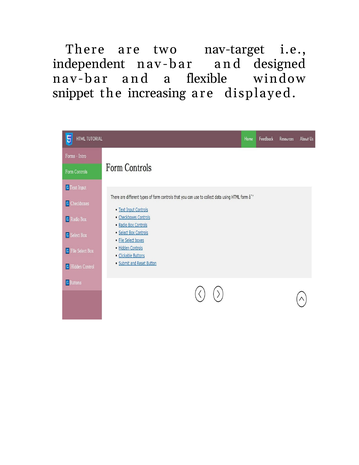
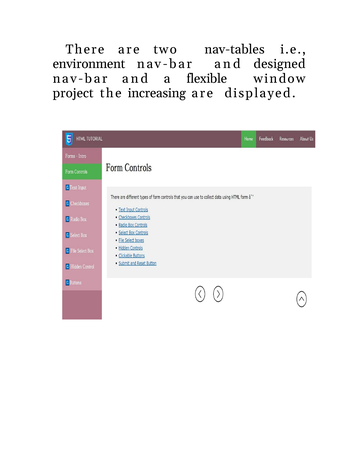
nav-target: nav-target -> nav-tables (235, 49)
independent: independent -> environment (89, 64)
snippet: snippet -> project (73, 93)
